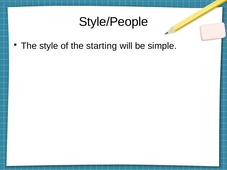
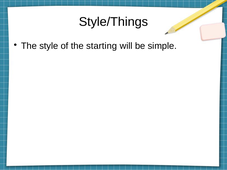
Style/People: Style/People -> Style/Things (113, 22)
